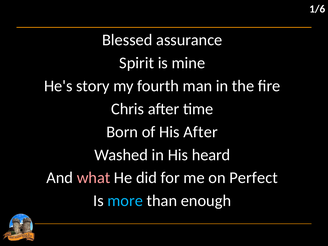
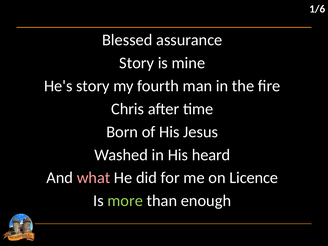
Spirit: Spirit -> Story (137, 63)
His After: After -> Jesus (201, 132)
Perfect: Perfect -> Licence (254, 178)
more colour: light blue -> light green (125, 201)
